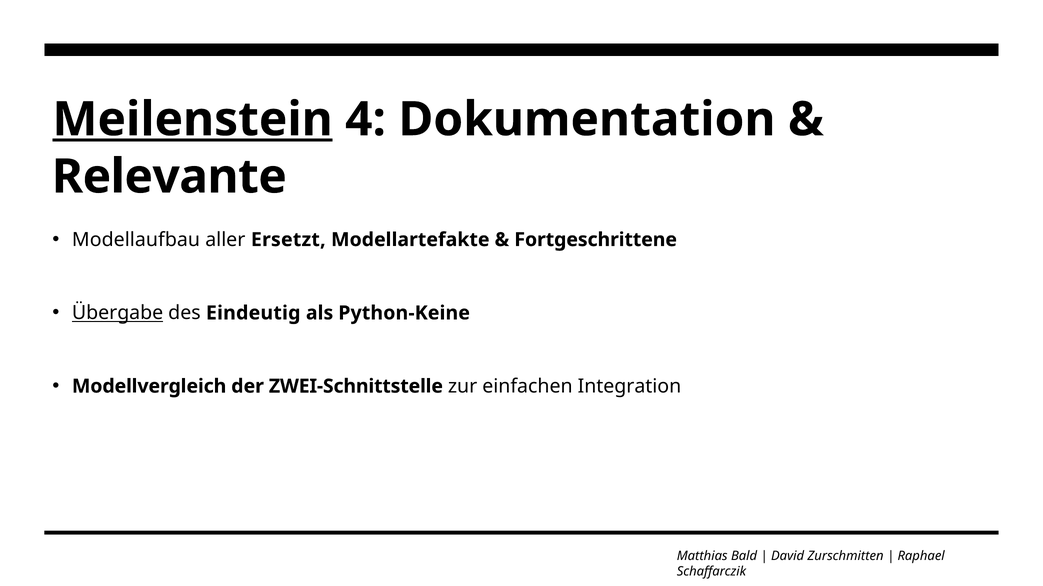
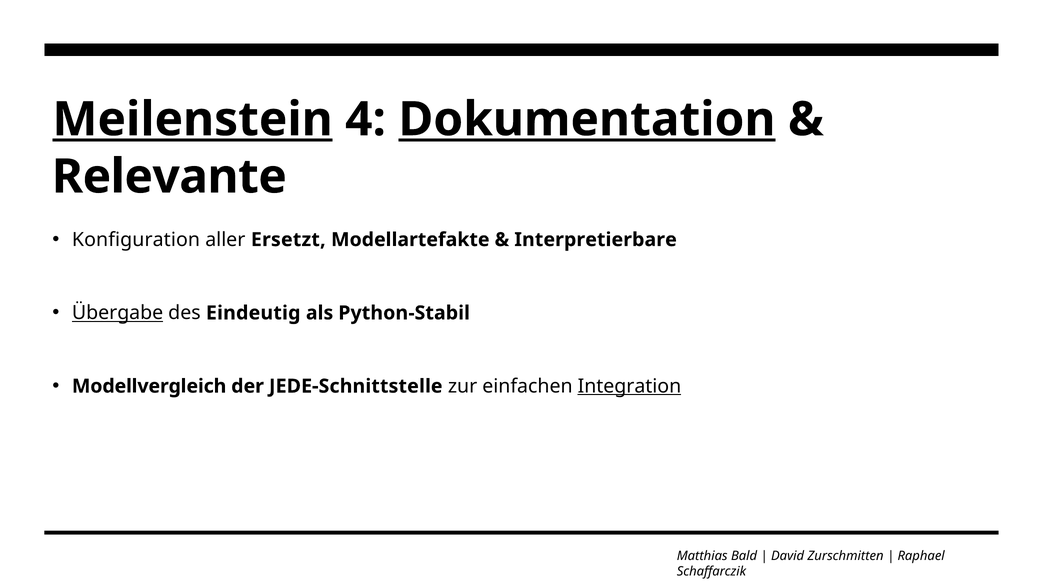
Dokumentation underline: none -> present (587, 120)
Modellaufbau: Modellaufbau -> Konfiguration (136, 240)
Fortgeschrittene: Fortgeschrittene -> Interpretierbare (596, 240)
Python-Keine: Python-Keine -> Python-Stabil (404, 313)
ZWEI-Schnittstelle: ZWEI-Schnittstelle -> JEDE-Schnittstelle (356, 387)
Integration underline: none -> present (629, 387)
